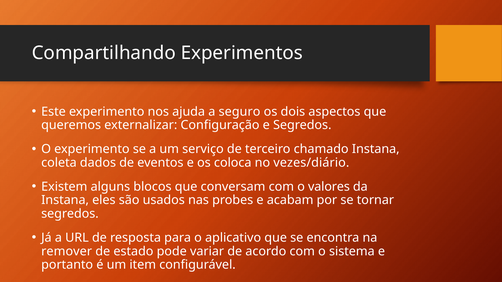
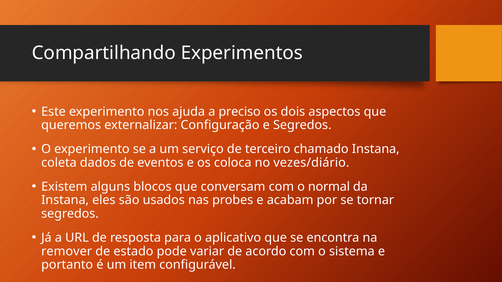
seguro: seguro -> preciso (240, 112)
valores: valores -> normal (329, 187)
